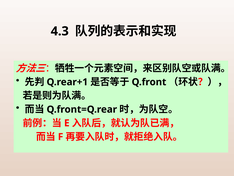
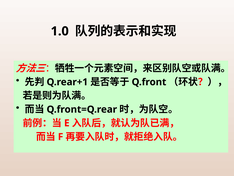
4.3: 4.3 -> 1.0 (60, 31)
